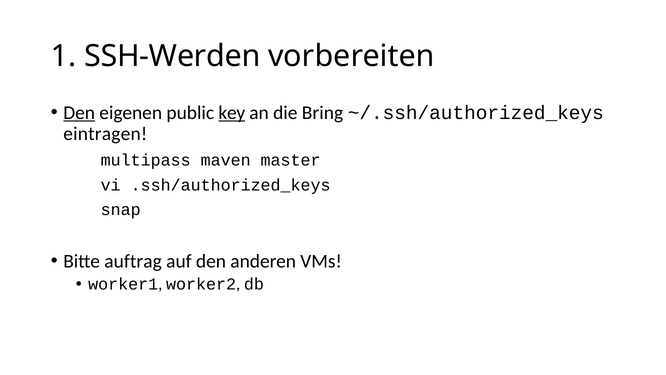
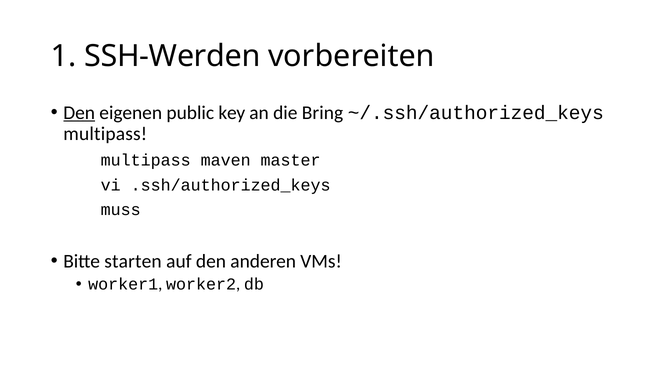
key underline: present -> none (232, 113)
eintragen: eintragen -> multipass (105, 134)
snap: snap -> muss (121, 210)
auftrag: auftrag -> starten (133, 261)
